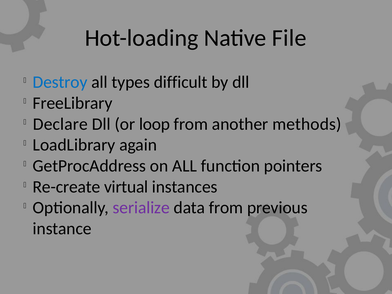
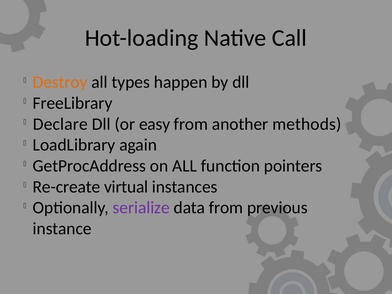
File: File -> Call (289, 38)
Destroy colour: blue -> orange (60, 82)
difficult: difficult -> happen (181, 82)
loop: loop -> easy (155, 124)
